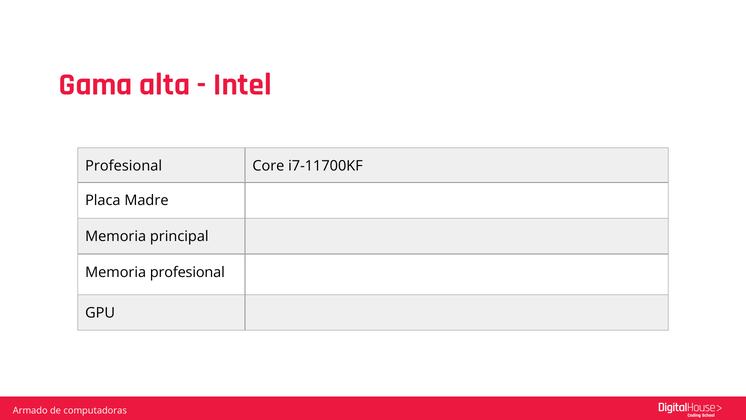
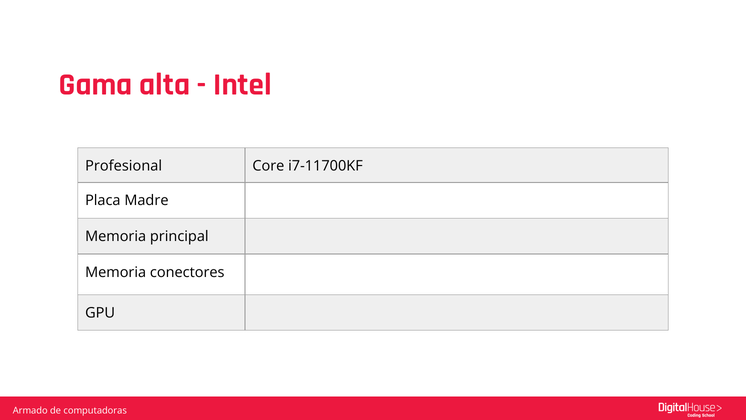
Memoria profesional: profesional -> conectores (187, 272)
